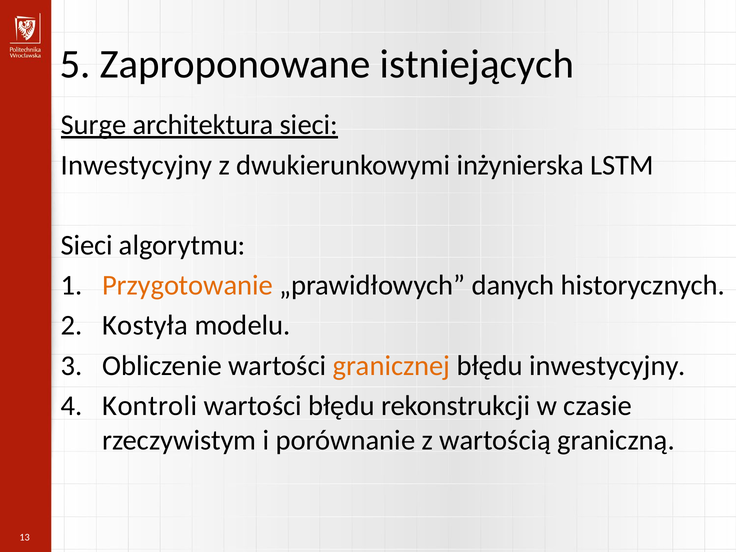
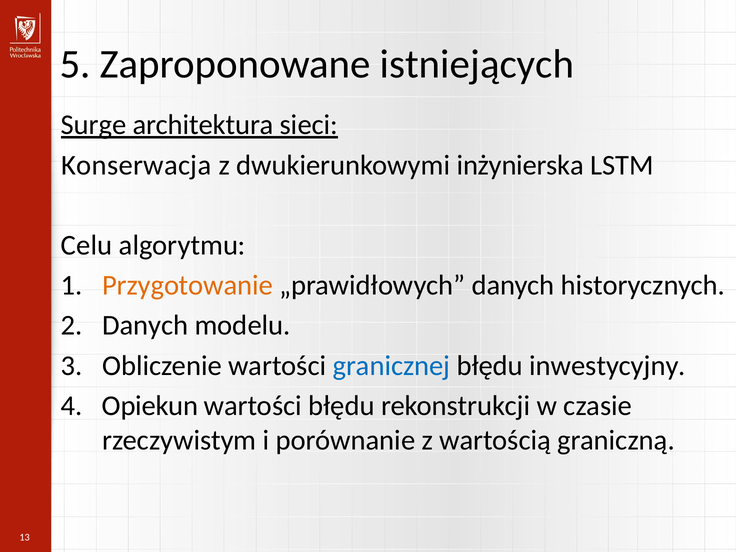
Inwestycyjny: Inwestycyjny -> Konserwacja (136, 165)
Sieci: Sieci -> Celu (87, 245)
Kostyła: Kostyła -> Danych (145, 325)
granicznej colour: orange -> blue (391, 366)
Kontroli: Kontroli -> Opiekun (150, 406)
